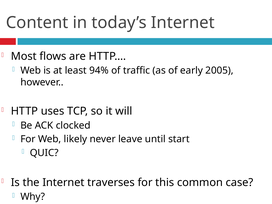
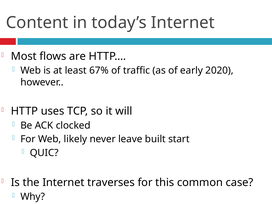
94%: 94% -> 67% (99, 71)
2005: 2005 -> 2020 (219, 71)
until: until -> built (155, 139)
